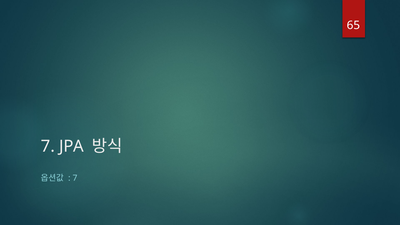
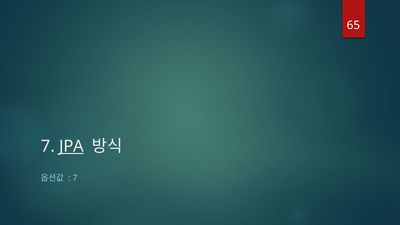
JPA underline: none -> present (71, 146)
